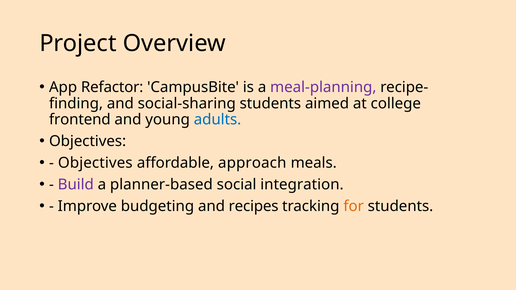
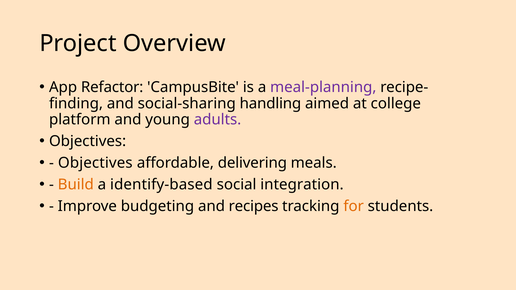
social-sharing students: students -> handling (270, 103)
frontend: frontend -> platform (80, 120)
adults colour: blue -> purple (218, 120)
approach: approach -> delivering (252, 163)
Build colour: purple -> orange (76, 185)
planner-based: planner-based -> identify-based (161, 185)
